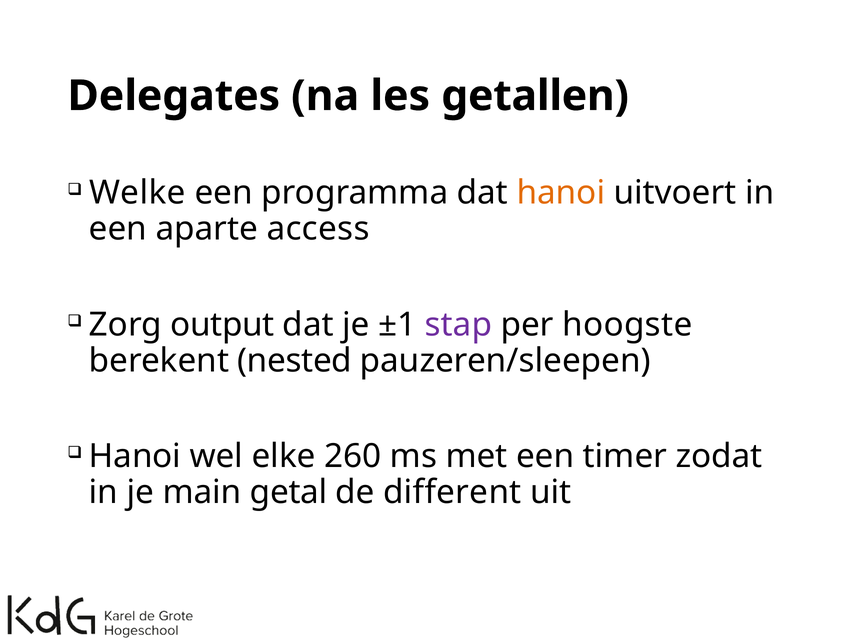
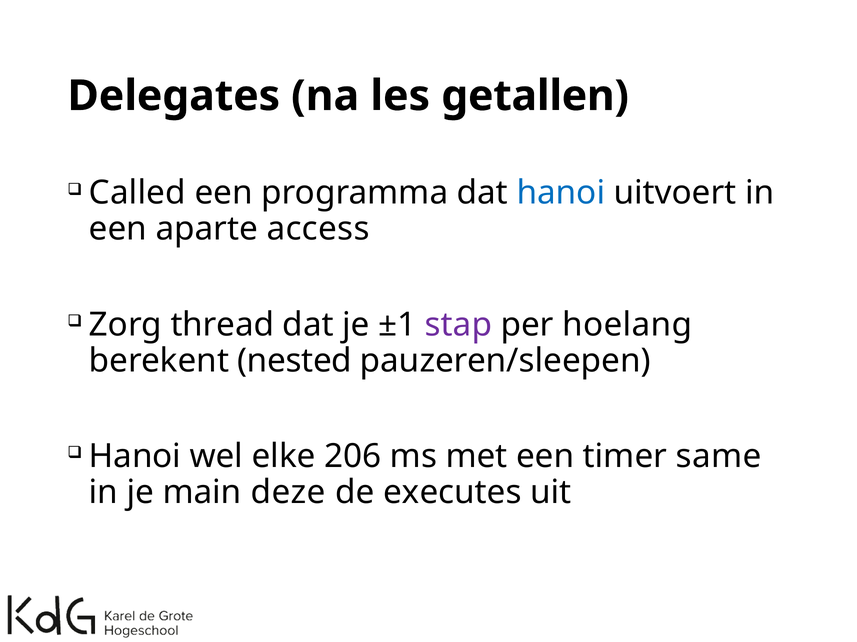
Welke: Welke -> Called (137, 193)
hanoi colour: orange -> blue (561, 193)
output: output -> thread (222, 325)
hoogste: hoogste -> hoelang (627, 325)
260: 260 -> 206 (353, 457)
zodat: zodat -> same (719, 457)
getal: getal -> deze (288, 493)
different: different -> executes (452, 493)
